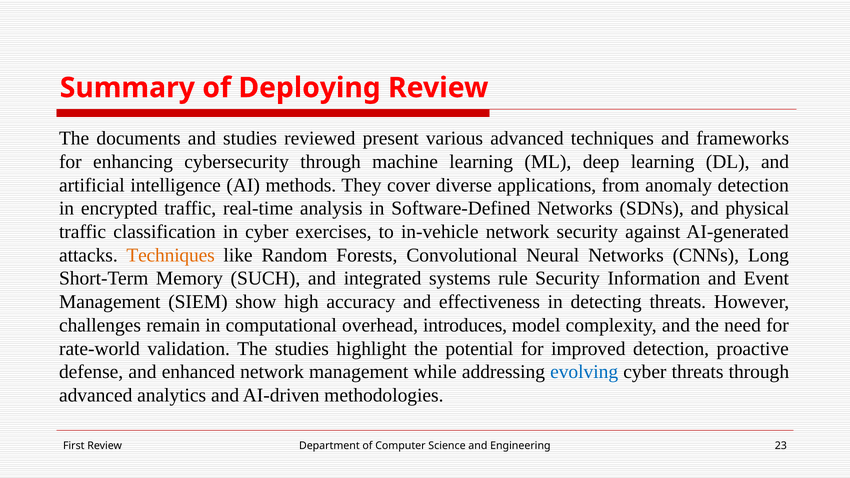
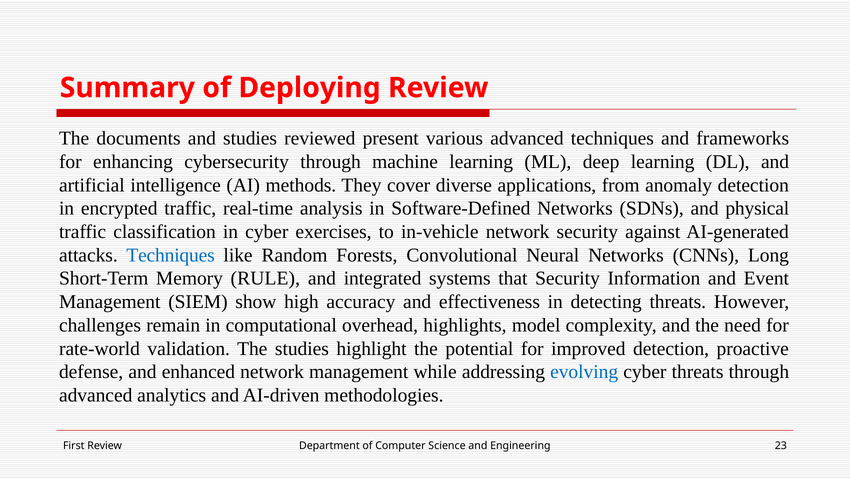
Techniques colour: orange -> blue (171, 255)
SUCH: SUCH -> RULE (265, 279)
rule: rule -> that (513, 279)
introduces: introduces -> highlights (465, 325)
